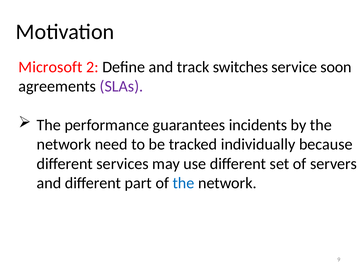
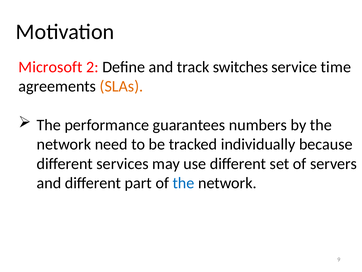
soon: soon -> time (336, 67)
SLAs colour: purple -> orange (121, 86)
incidents: incidents -> numbers (258, 125)
